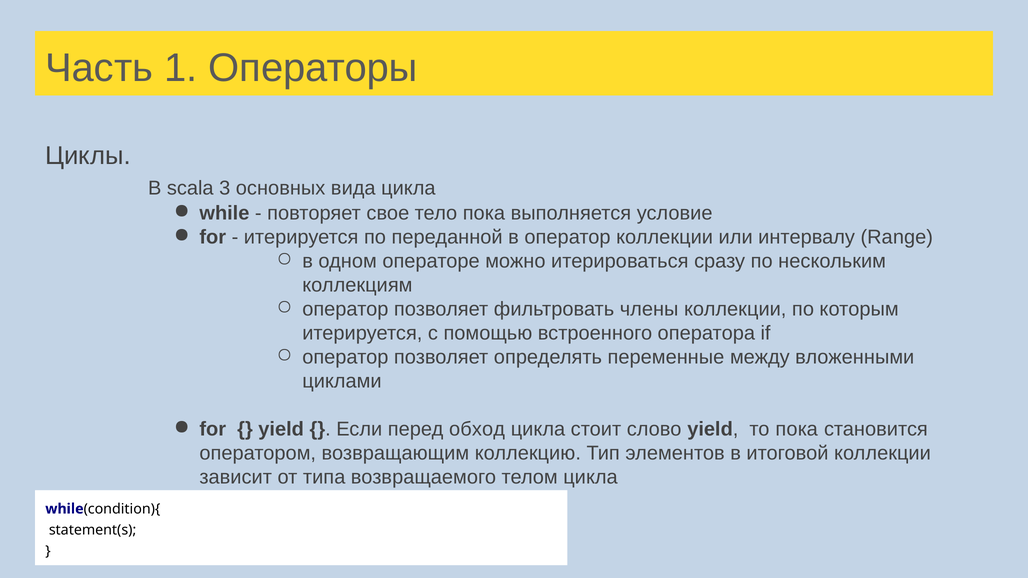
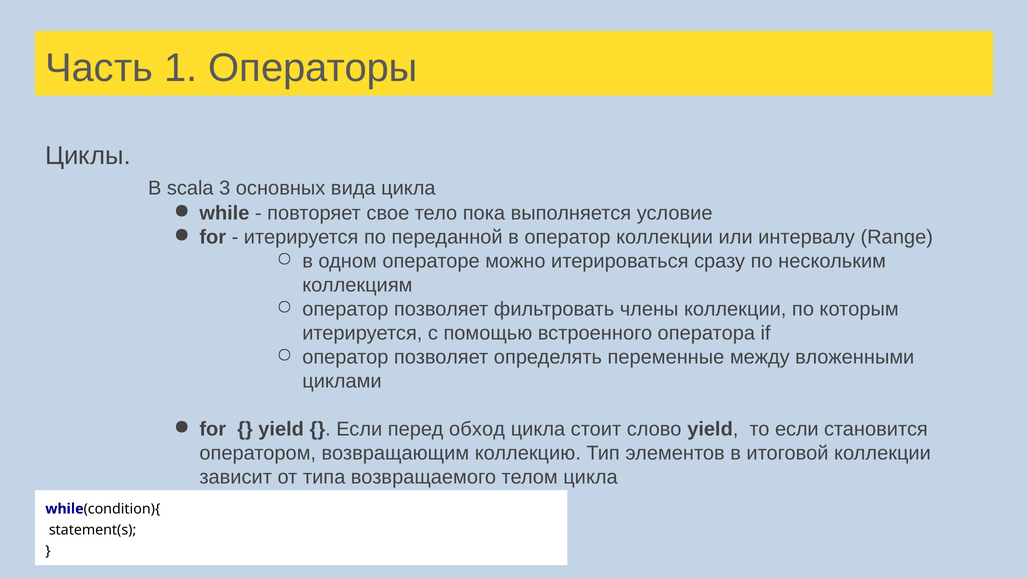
то пока: пока -> если (797, 429)
